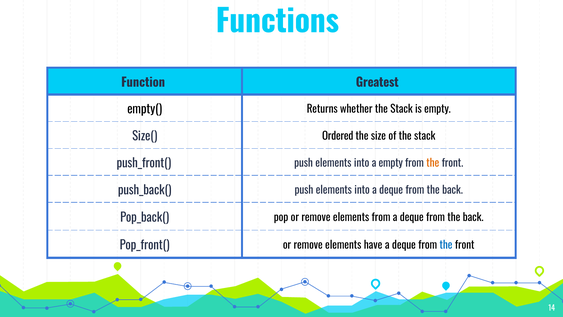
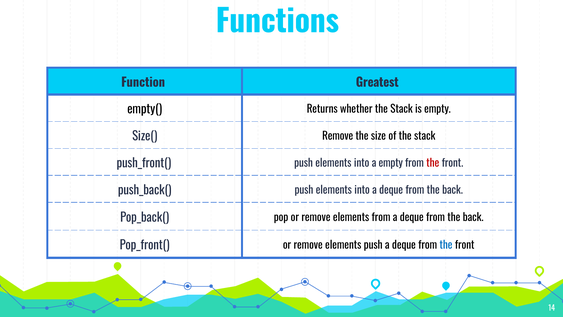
Size( Ordered: Ordered -> Remove (338, 136)
the colour: orange -> red (433, 163)
elements have: have -> push (373, 245)
